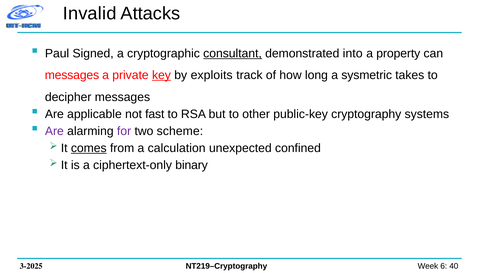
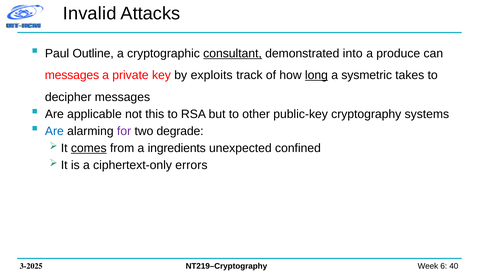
Signed: Signed -> Outline (93, 53)
property: property -> produce (398, 53)
key underline: present -> none (161, 75)
long underline: none -> present (316, 75)
fast: fast -> this (155, 114)
Are colour: purple -> blue (54, 131)
scheme: scheme -> degrade (180, 131)
calculation: calculation -> ingredients (177, 148)
binary: binary -> errors (191, 165)
